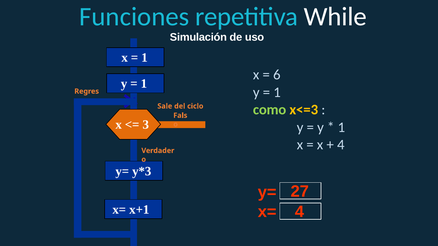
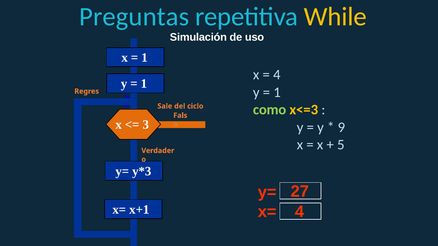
Funciones: Funciones -> Preguntas (134, 17)
While colour: white -> yellow (335, 17)
6: 6 -> 4 (277, 75)
1: 1 -> 9 (341, 127)
4: 4 -> 5 (341, 145)
